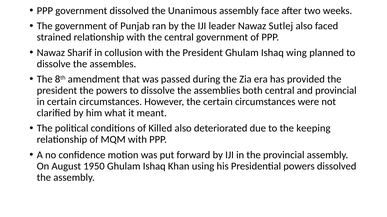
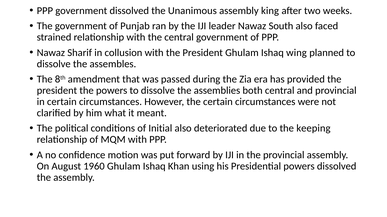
face: face -> king (270, 11)
Sutlej: Sutlej -> South (281, 26)
Killed: Killed -> Initial (160, 129)
1950: 1950 -> 1960 (94, 167)
